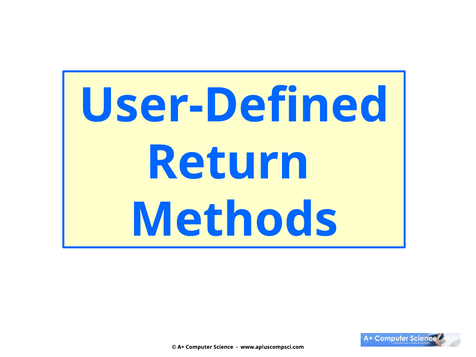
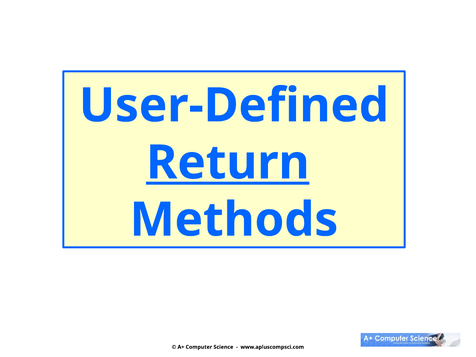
Return underline: none -> present (228, 163)
